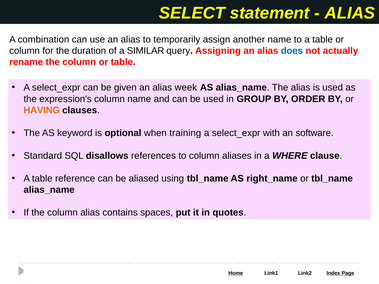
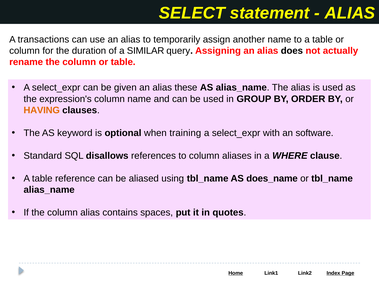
combination: combination -> transactions (43, 39)
does colour: blue -> black (292, 51)
week: week -> these (186, 88)
right_name: right_name -> does_name (272, 179)
